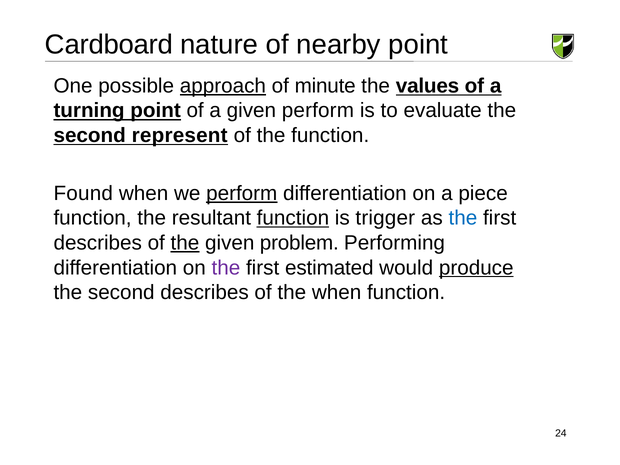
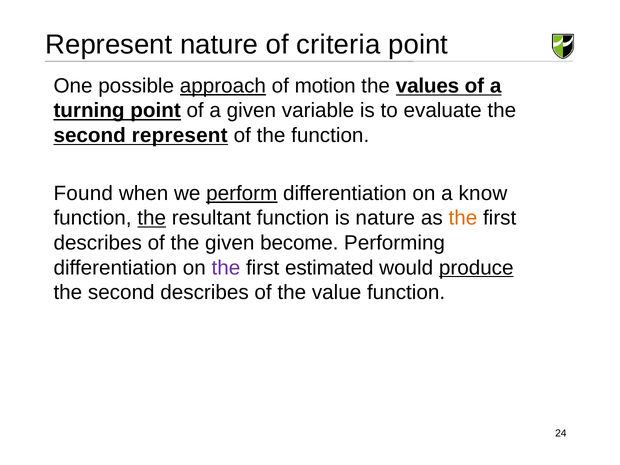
Cardboard: Cardboard -> Represent (109, 45)
nearby: nearby -> criteria (338, 45)
minute: minute -> motion (325, 86)
given perform: perform -> variable (318, 111)
piece: piece -> know (483, 193)
the underline: none -> present (152, 218)
function underline: present -> none (293, 218)
is trigger: trigger -> nature (385, 218)
the colour: blue -> orange (463, 218)
the underline: present -> none (185, 243)
problem: problem -> become (299, 243)
the when: when -> value (337, 292)
